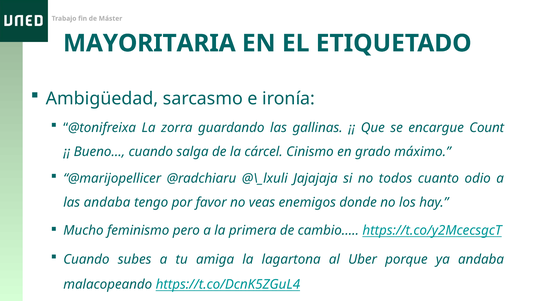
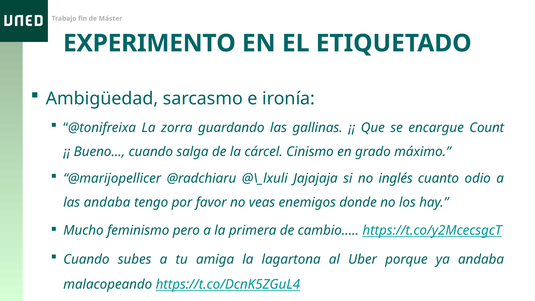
MAYORITARIA: MAYORITARIA -> EXPERIMENTO (149, 43)
todos: todos -> inglés (396, 178)
